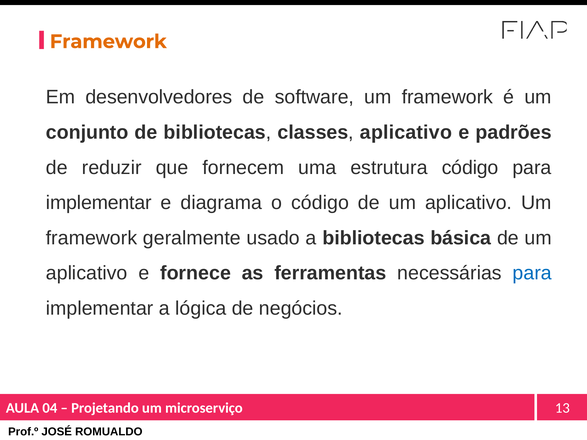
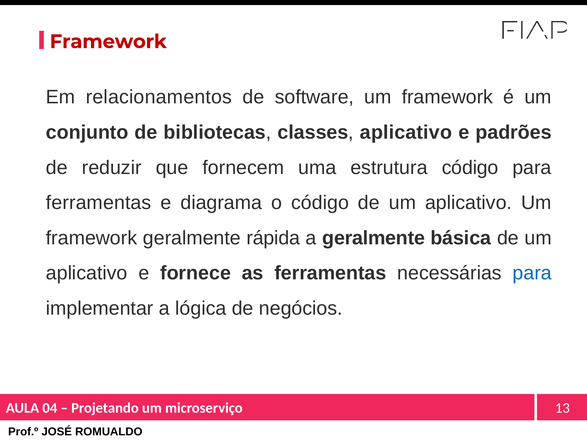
Framework colour: orange -> red (108, 42)
desenvolvedores: desenvolvedores -> relacionamentos (159, 97)
implementar: implementar -> ferramentas (99, 203)
usado: usado -> rápida (273, 238)
a bibliotecas: bibliotecas -> geralmente (374, 238)
